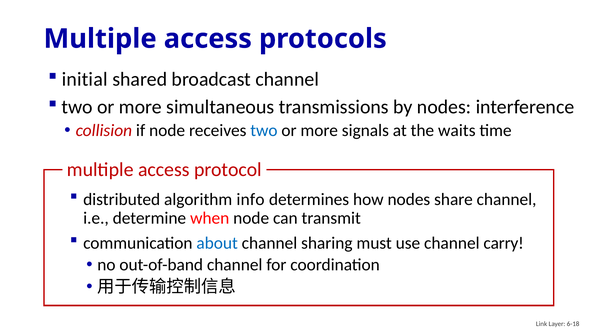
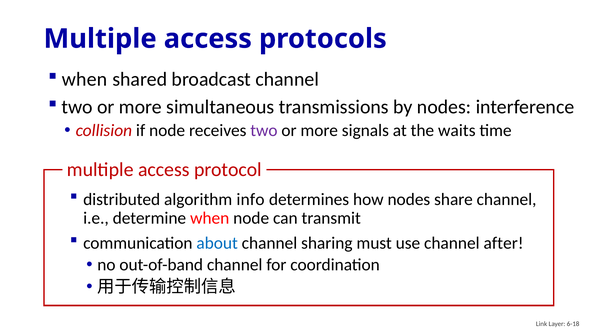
initial: initial -> when (85, 79)
two colour: blue -> purple (264, 130)
carry: carry -> after (504, 243)
